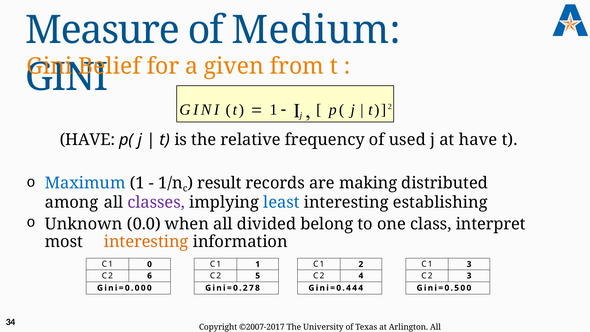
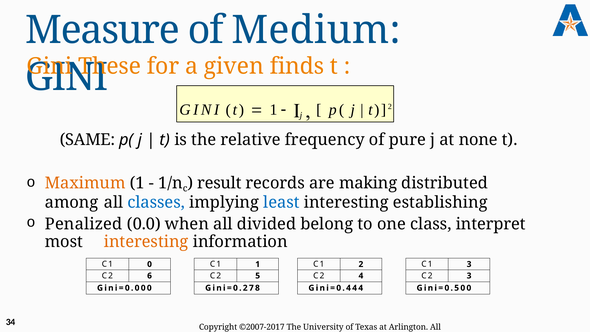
Belief: Belief -> These (110, 66)
from: from -> finds (297, 66)
HAVE: HAVE -> SAME (87, 140)
used: used -> pure (407, 140)
at have: have -> none (478, 140)
Maximum colour: blue -> orange (85, 183)
classes colour: purple -> blue (156, 202)
Unknown: Unknown -> Penalized (84, 224)
